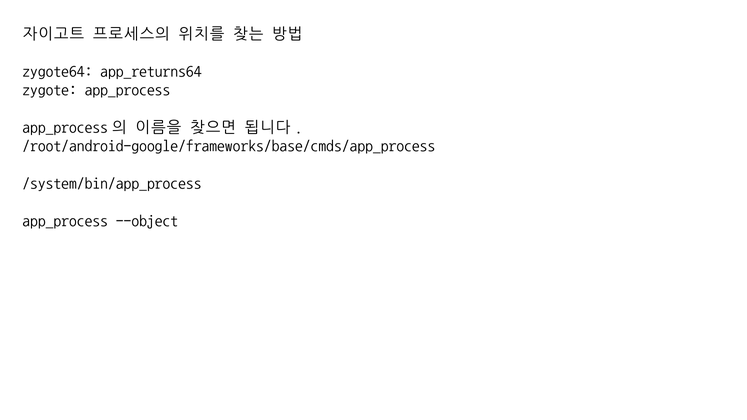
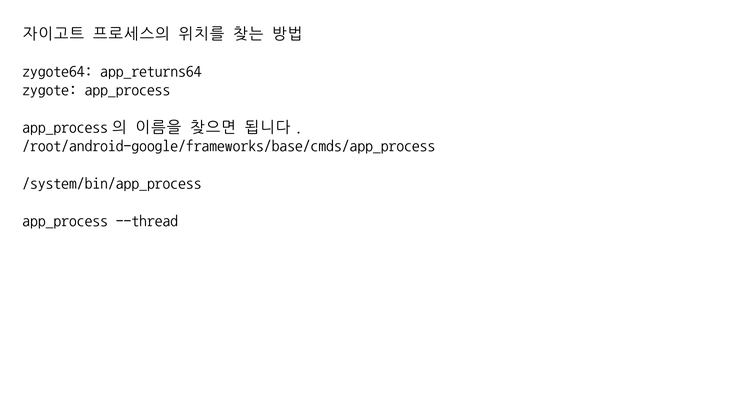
--object: --object -> --thread (147, 221)
